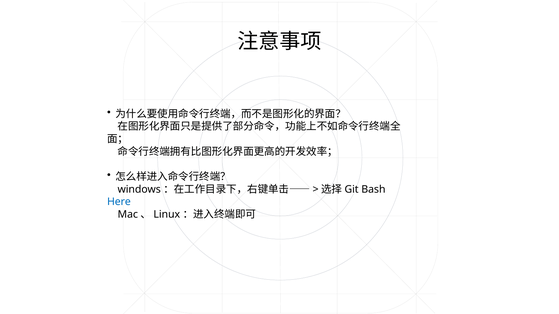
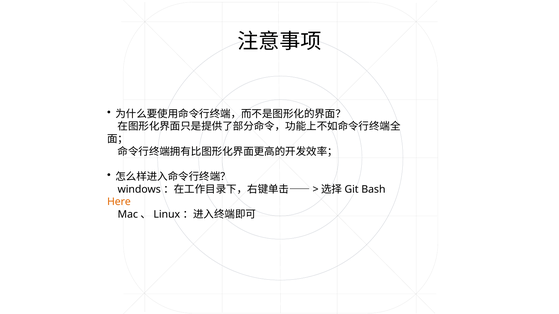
Here colour: blue -> orange (119, 202)
